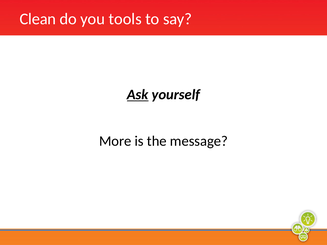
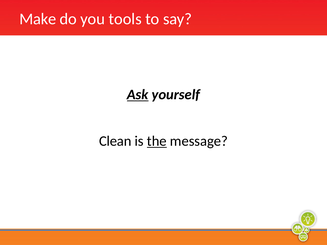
Clean: Clean -> Make (38, 19)
More: More -> Clean (115, 141)
the underline: none -> present (157, 141)
